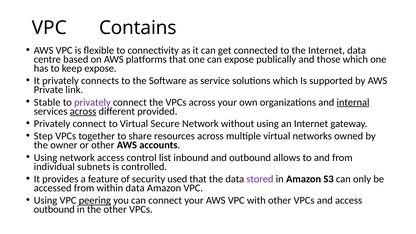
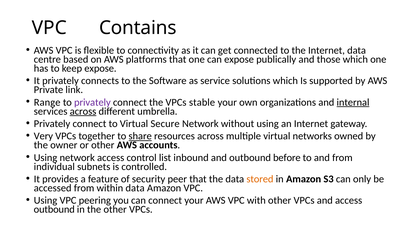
Stable: Stable -> Range (47, 102)
VPCs across: across -> stable (202, 102)
provided: provided -> umbrella (157, 111)
Step: Step -> Very (43, 136)
share underline: none -> present (140, 136)
allows: allows -> before (287, 158)
used: used -> peer (177, 179)
stored colour: purple -> orange (260, 179)
peering underline: present -> none (95, 201)
